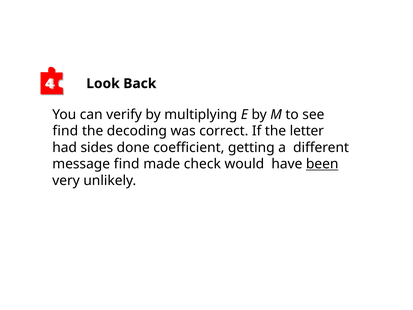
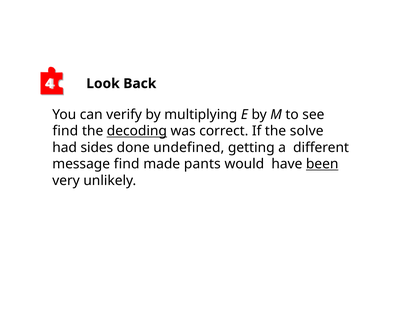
decoding underline: none -> present (137, 131)
letter: letter -> solve (307, 131)
coefficient: coefficient -> undefined (189, 147)
check: check -> pants (202, 164)
